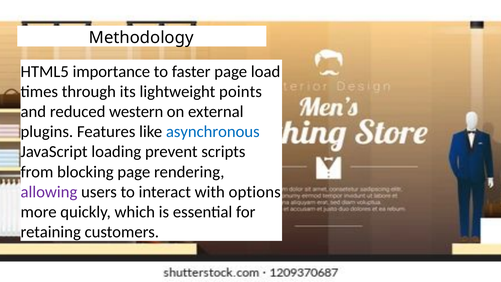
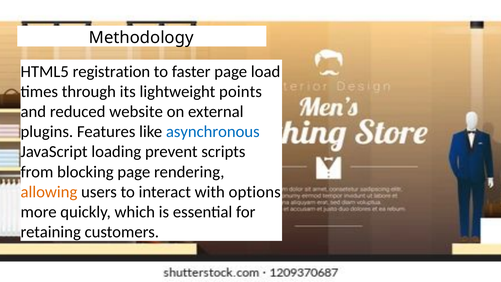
importance: importance -> registration (111, 72)
western: western -> website (136, 112)
allowing colour: purple -> orange (49, 192)
